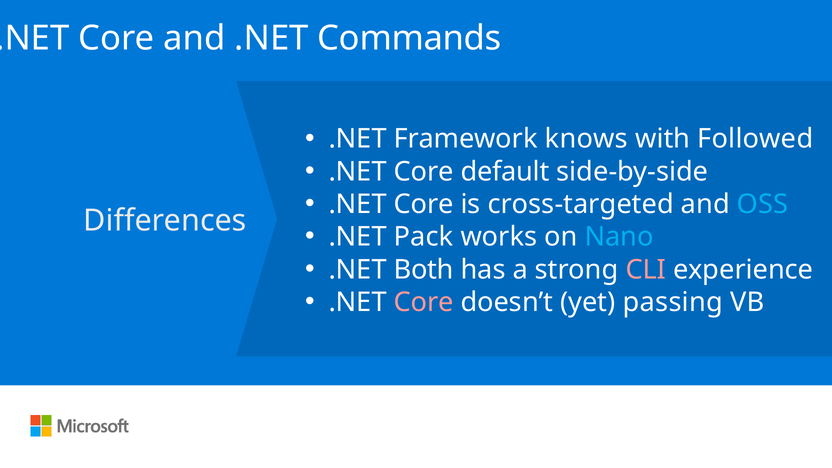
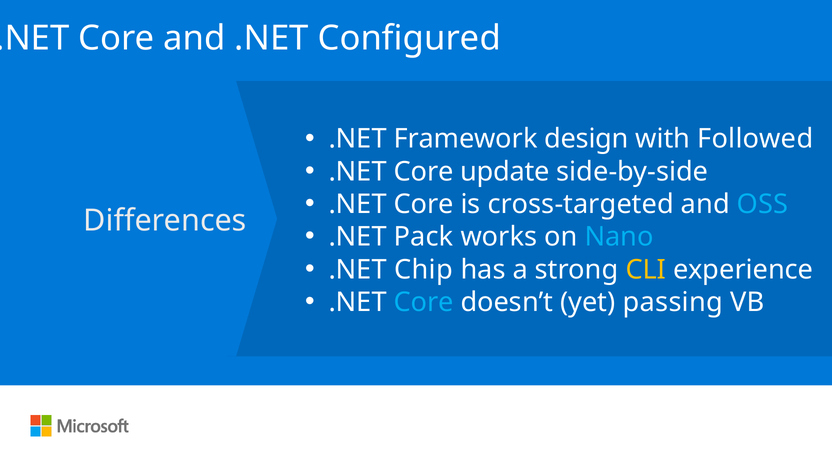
Commands: Commands -> Configured (409, 38)
knows: knows -> design (587, 139)
default: default -> update (505, 172)
Both: Both -> Chip (423, 270)
CLI colour: pink -> yellow (646, 270)
Core colour: pink -> light blue (424, 302)
